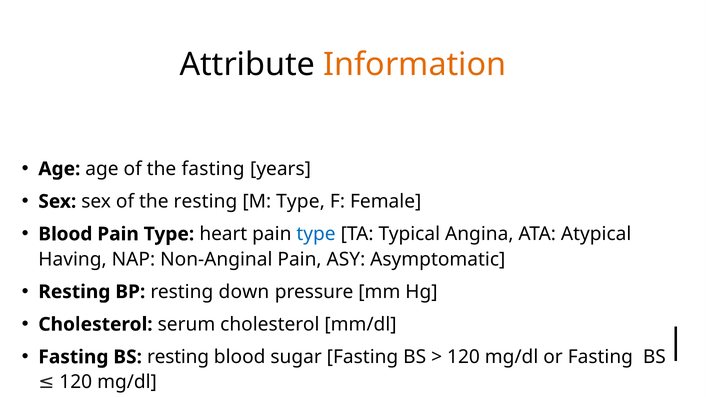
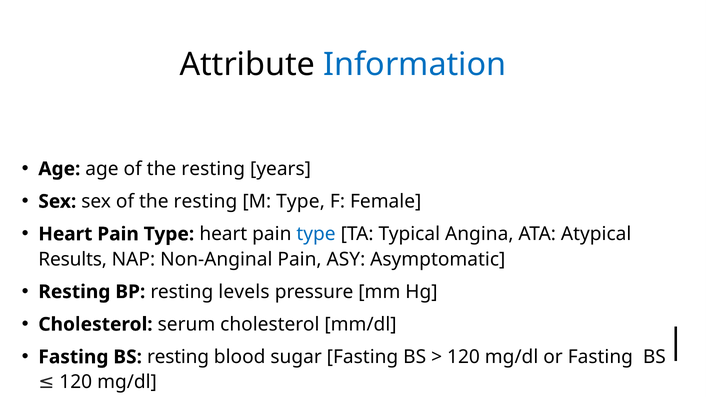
Information colour: orange -> blue (415, 64)
age of the fasting: fasting -> resting (213, 169)
Blood: Blood -> Heart (65, 234)
Having: Having -> Results (73, 259)
down: down -> levels (244, 292)
